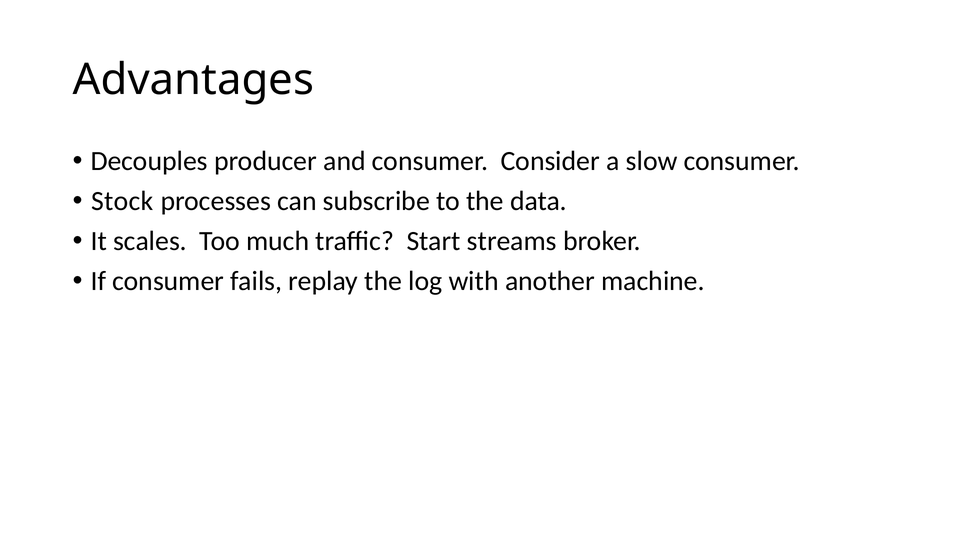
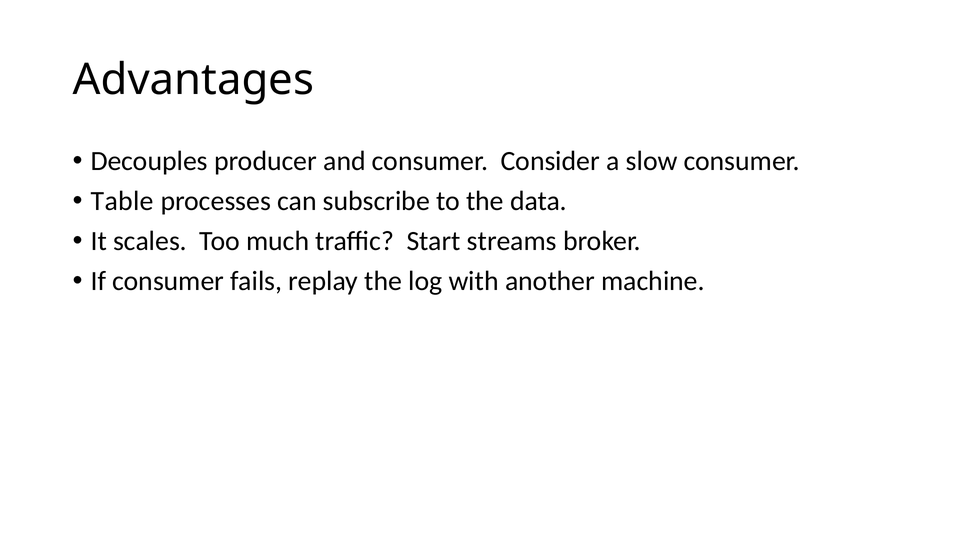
Stock: Stock -> Table (122, 201)
